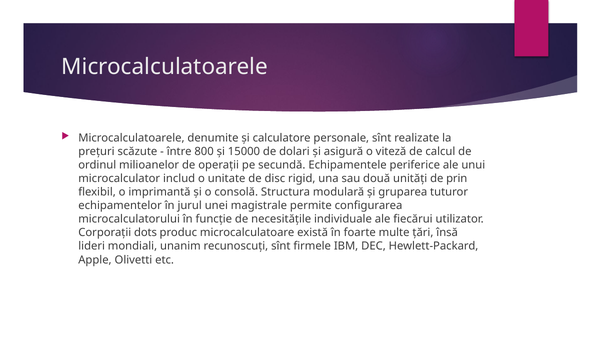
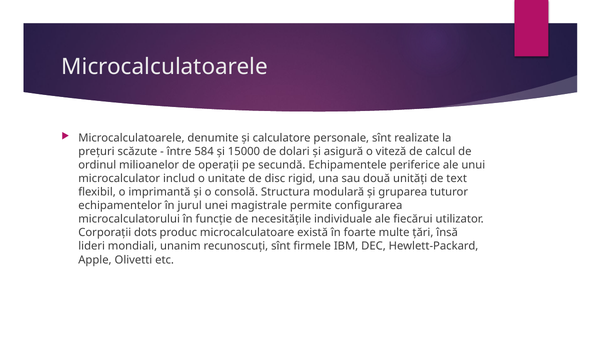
800: 800 -> 584 (204, 152)
prin: prin -> text (457, 179)
